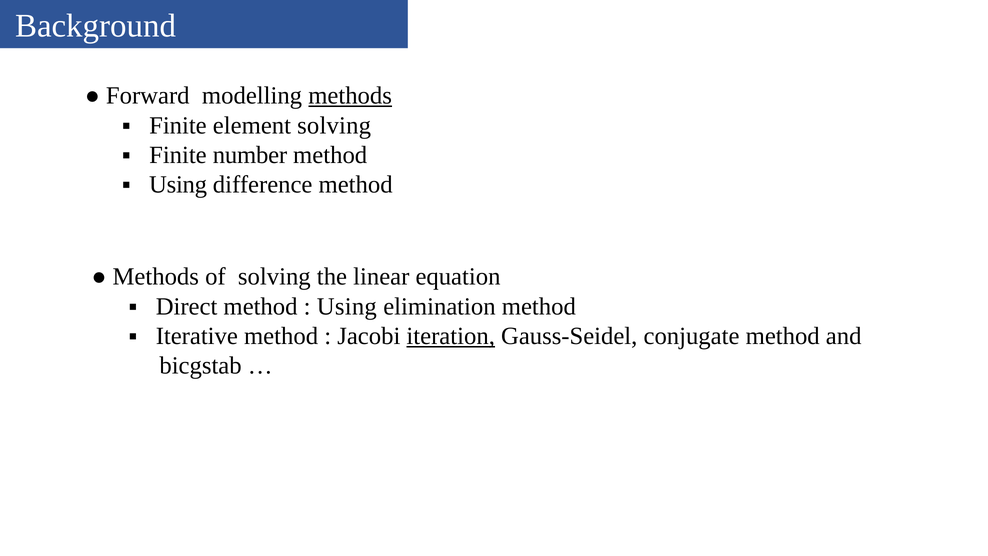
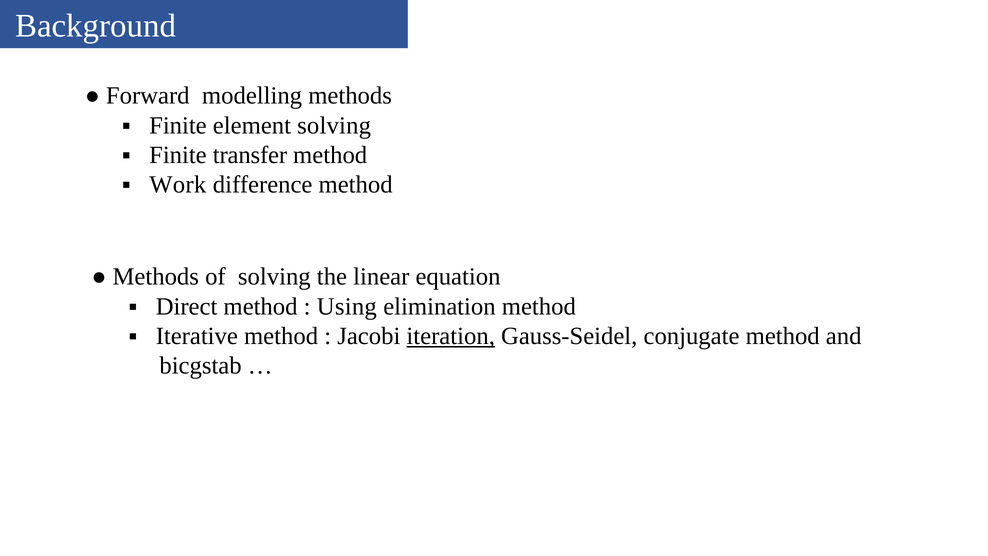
methods underline: present -> none (350, 96)
number: number -> transfer (250, 155)
Using: Using -> Work (178, 185)
